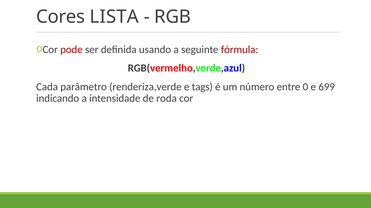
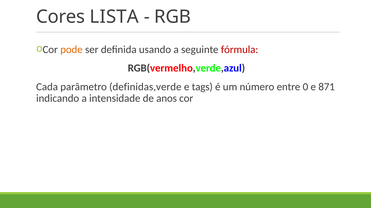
pode colour: red -> orange (71, 50)
renderiza,verde: renderiza,verde -> definidas,verde (145, 87)
699: 699 -> 871 (327, 87)
roda: roda -> anos (167, 99)
